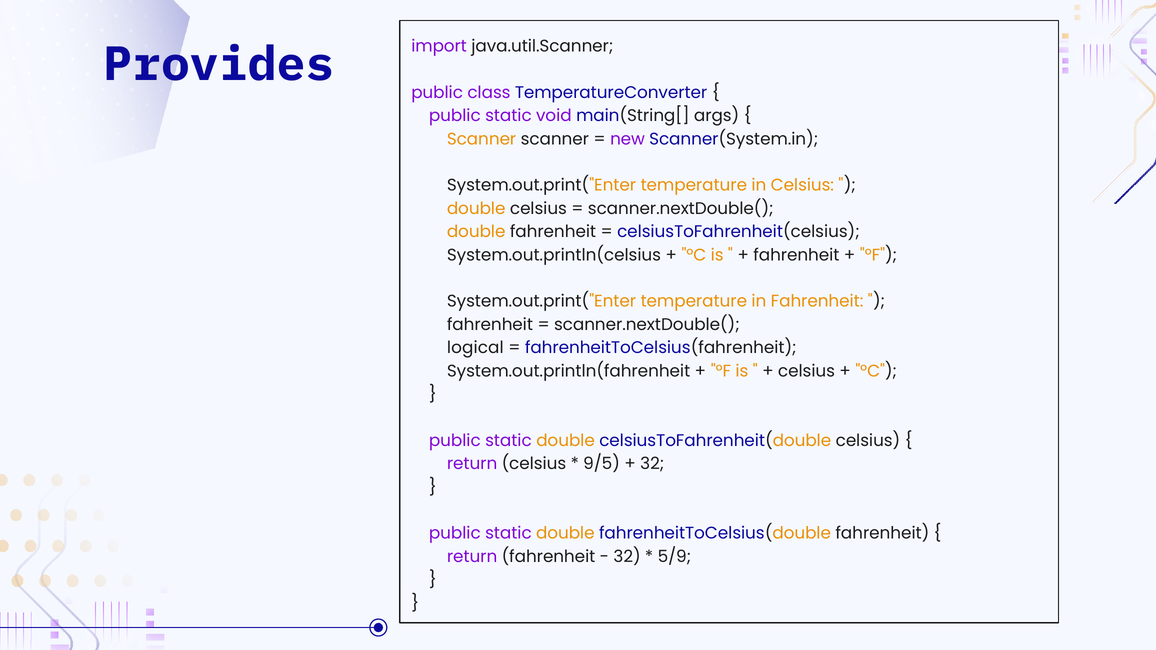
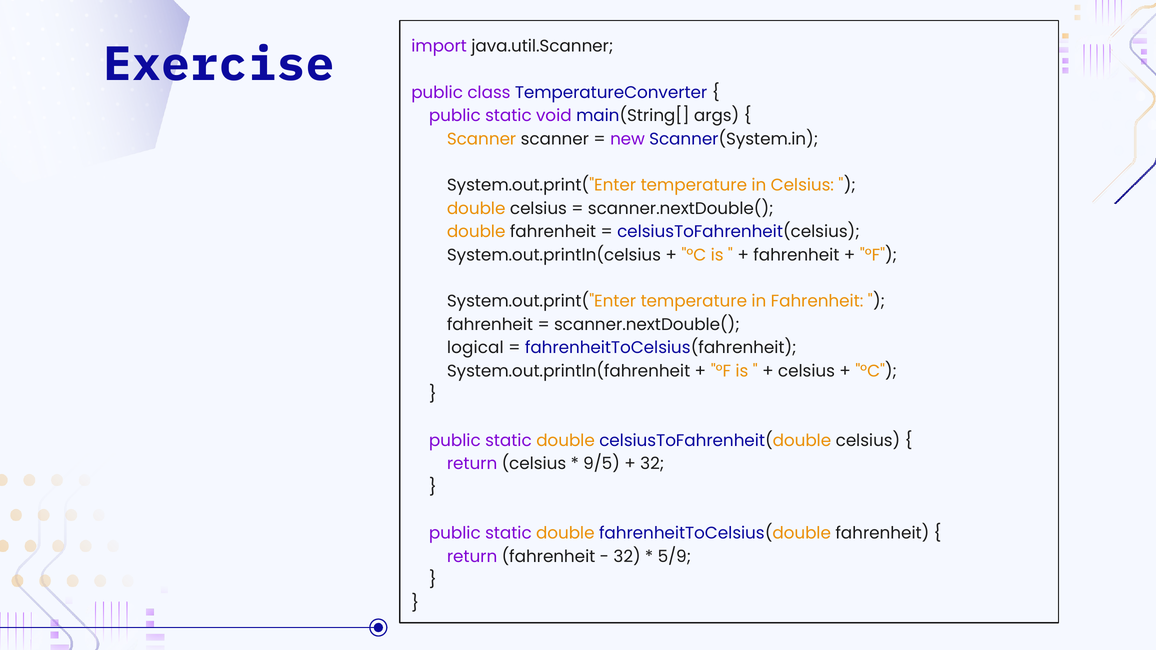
Provides: Provides -> Exercise (219, 64)
